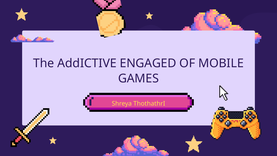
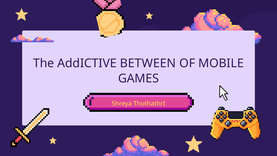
ENGAGED: ENGAGED -> BETWEEN (148, 63)
